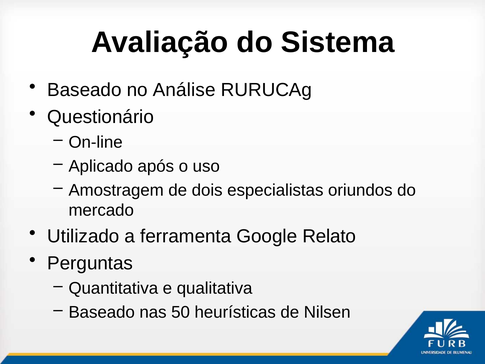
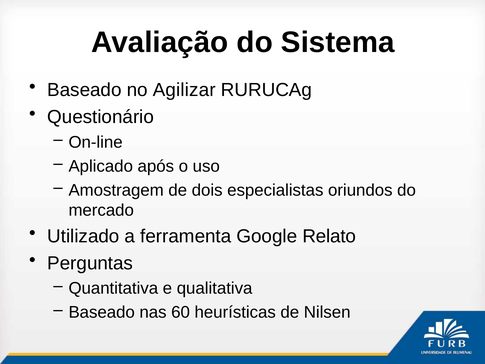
Análise: Análise -> Agilizar (184, 90)
50: 50 -> 60 (181, 312)
